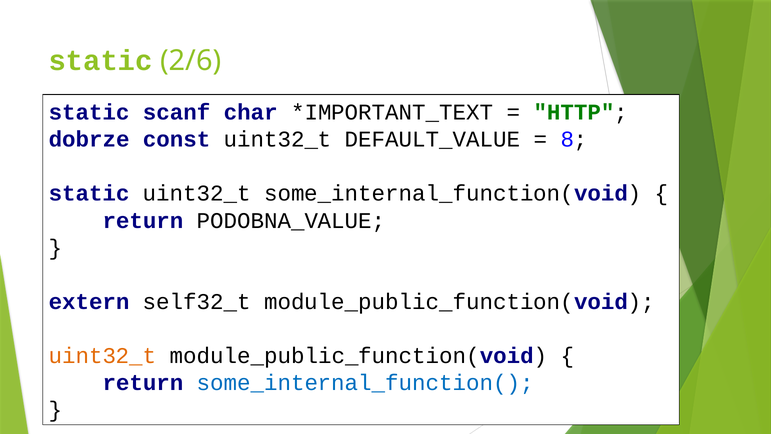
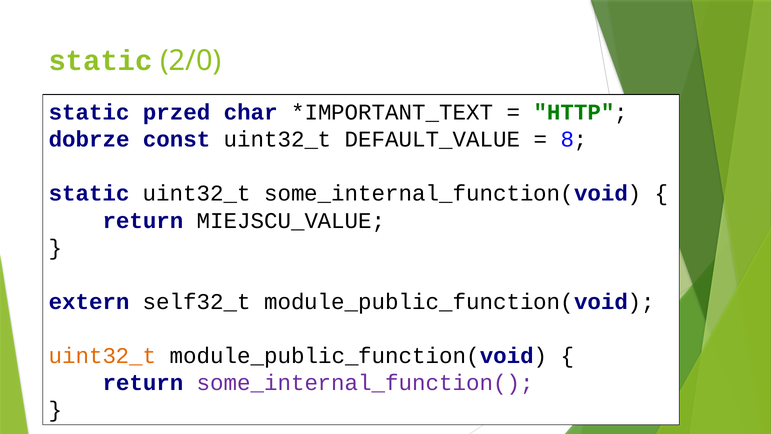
2/6: 2/6 -> 2/0 (191, 61)
scanf: scanf -> przed (177, 112)
PODOBNA_VALUE: PODOBNA_VALUE -> MIEJSCU_VALUE (291, 220)
some_internal_function( colour: blue -> purple (365, 382)
